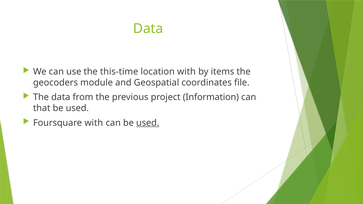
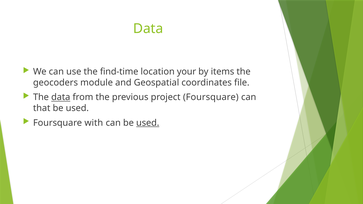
this-time: this-time -> find-time (119, 72)
location with: with -> your (187, 72)
data underline: none -> present (61, 97)
project Information: Information -> Foursquare (211, 97)
